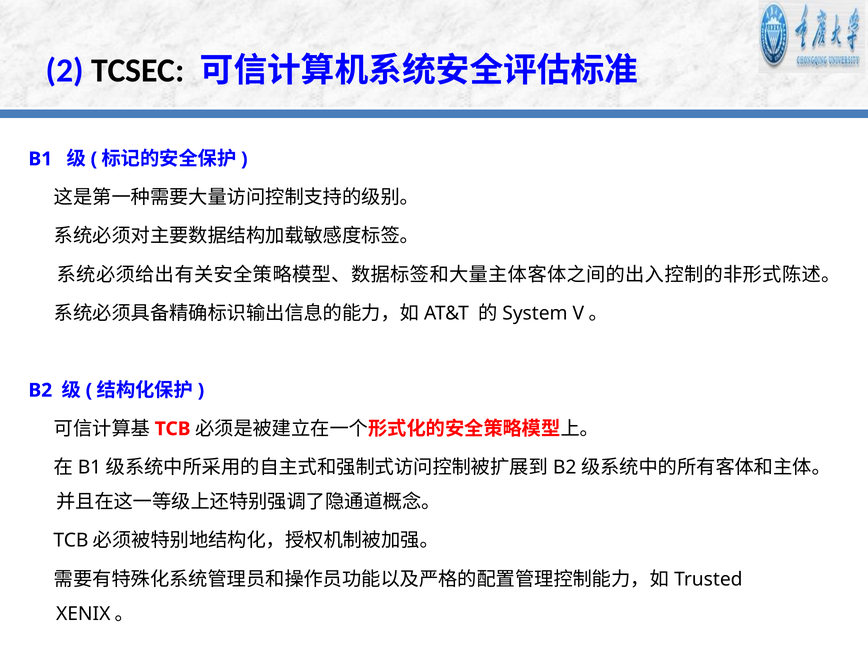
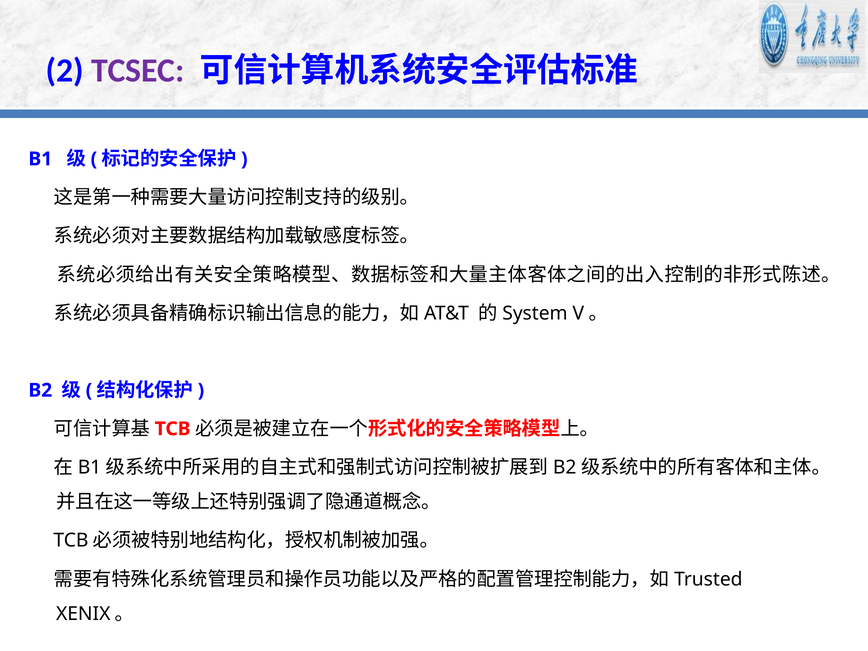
TCSEC colour: black -> purple (138, 71)
